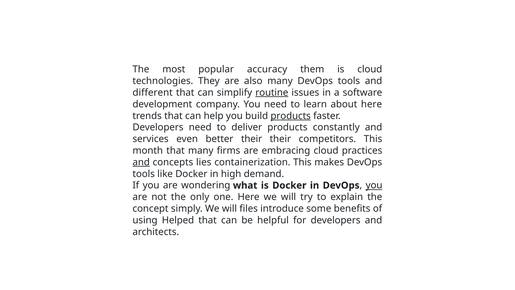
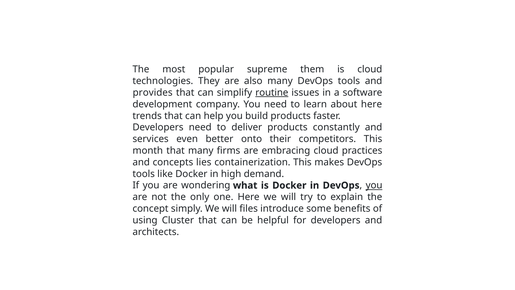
accuracy: accuracy -> supreme (267, 69)
different: different -> provides (153, 93)
products underline: present -> none (291, 116)
better their: their -> onto (252, 139)
and underline: present -> none (141, 162)
Helped: Helped -> Cluster (178, 220)
